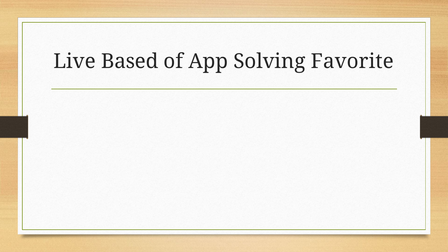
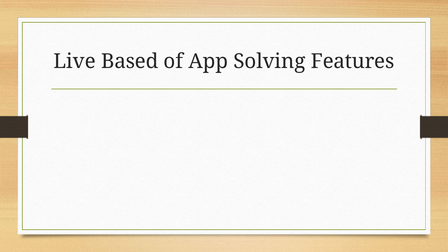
Favorite: Favorite -> Features (353, 61)
